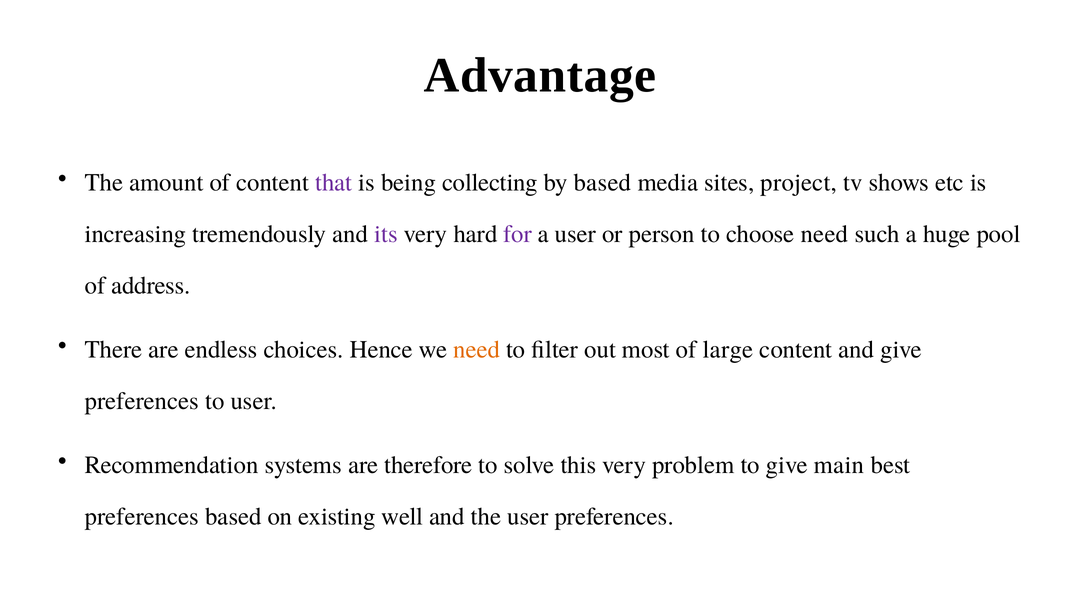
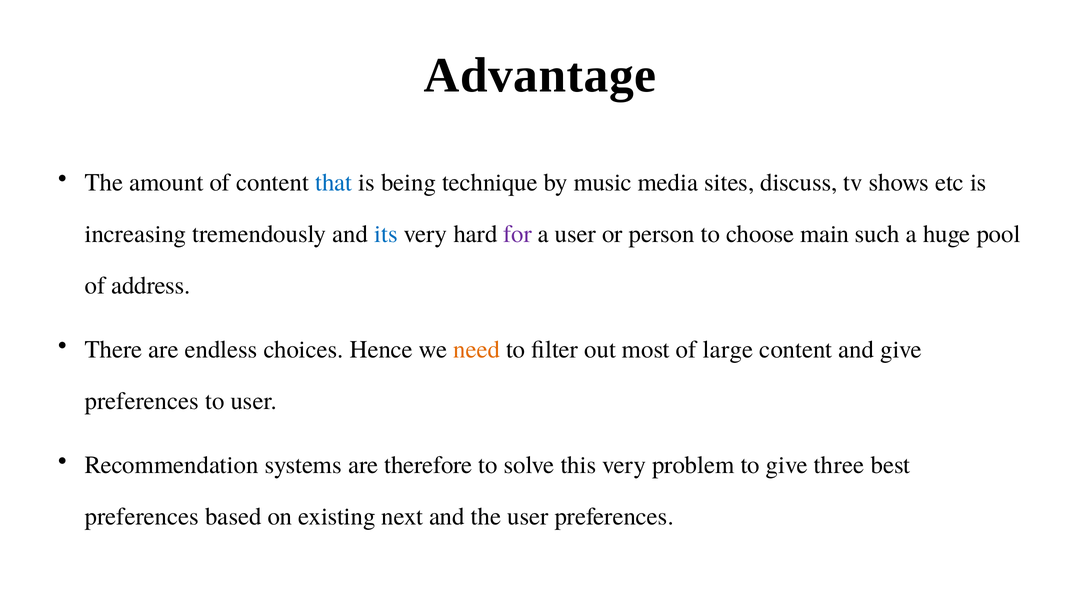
that colour: purple -> blue (334, 182)
collecting: collecting -> technique (490, 182)
by based: based -> music (603, 182)
project: project -> discuss (799, 182)
its colour: purple -> blue (386, 234)
choose need: need -> main (825, 234)
main: main -> three (839, 465)
well: well -> next (402, 517)
